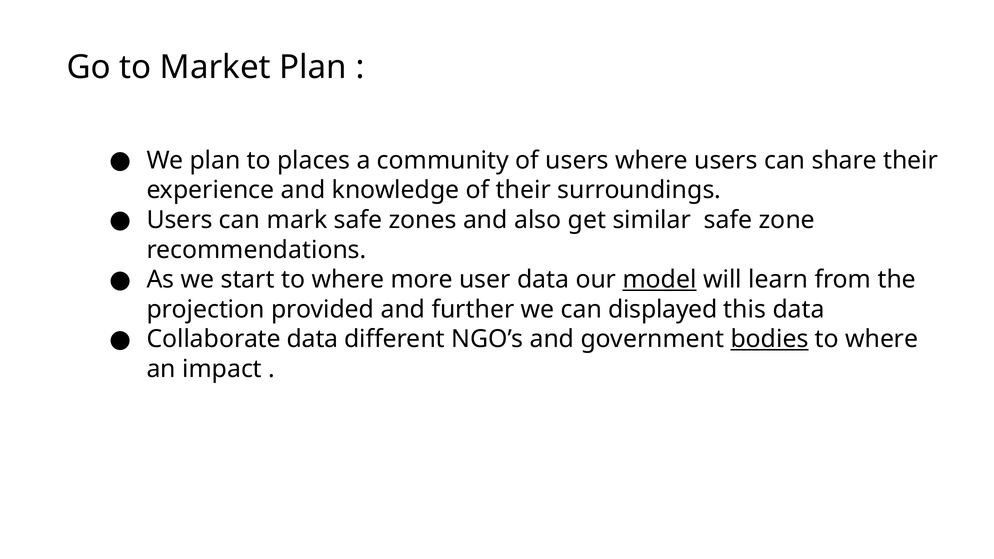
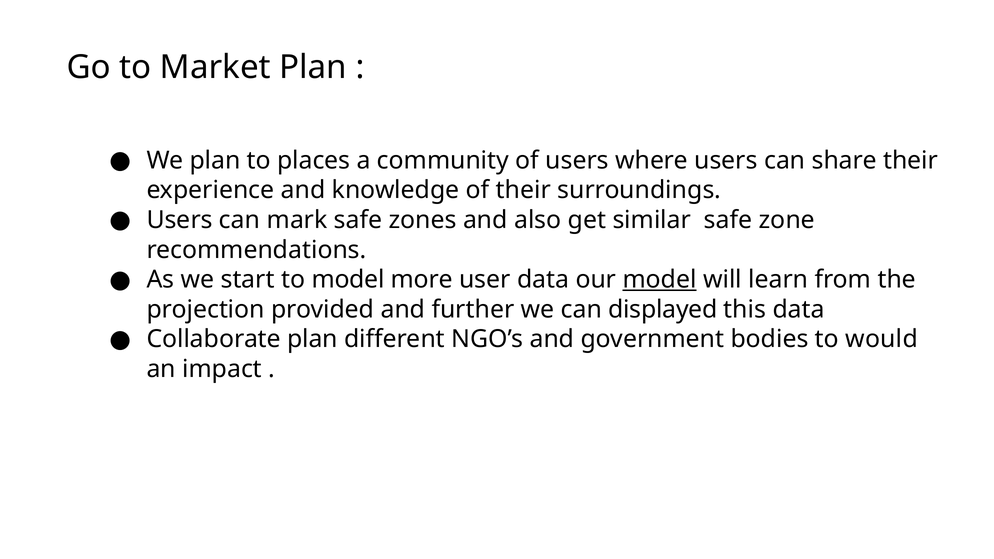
start to where: where -> model (348, 280)
Collaborate data: data -> plan (313, 339)
bodies underline: present -> none (770, 339)
where: where -> would (882, 339)
